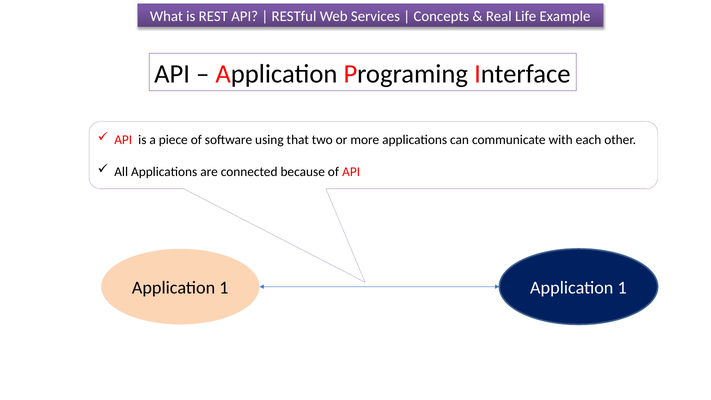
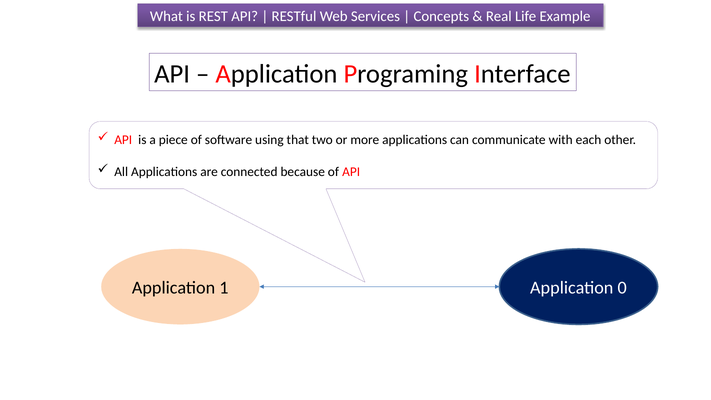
1 Application 1: 1 -> 0 (622, 288)
